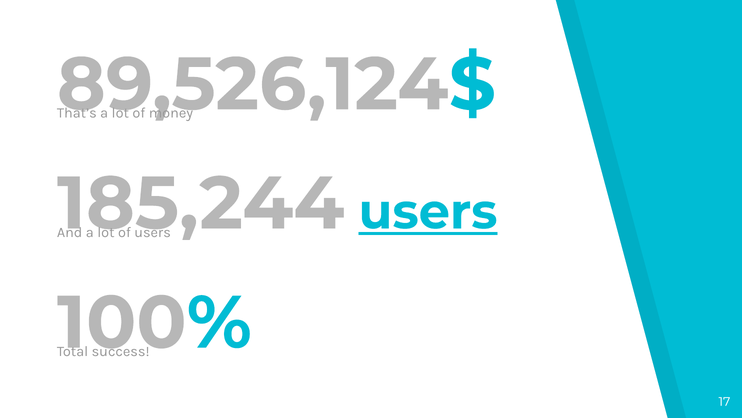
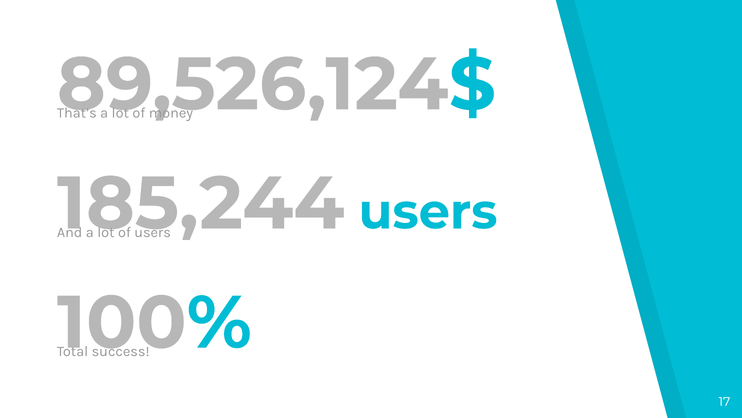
users underline: present -> none (428, 212)
